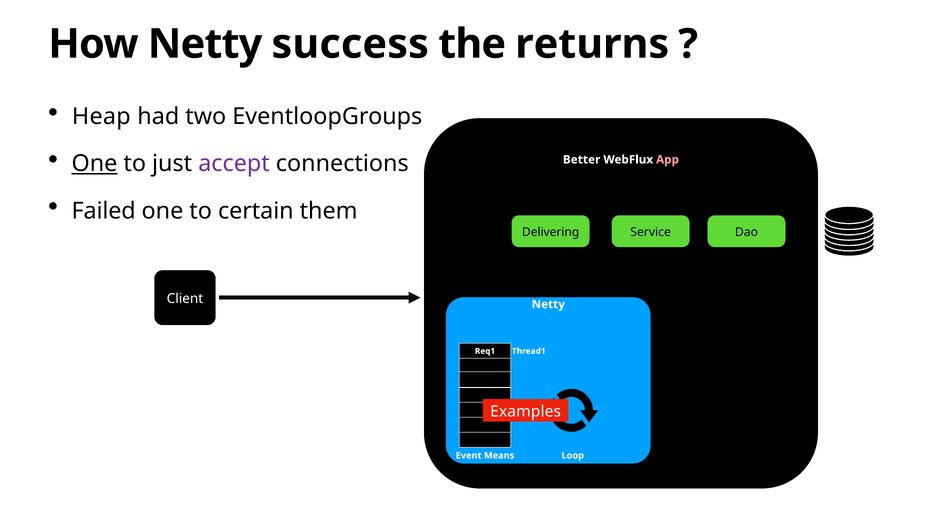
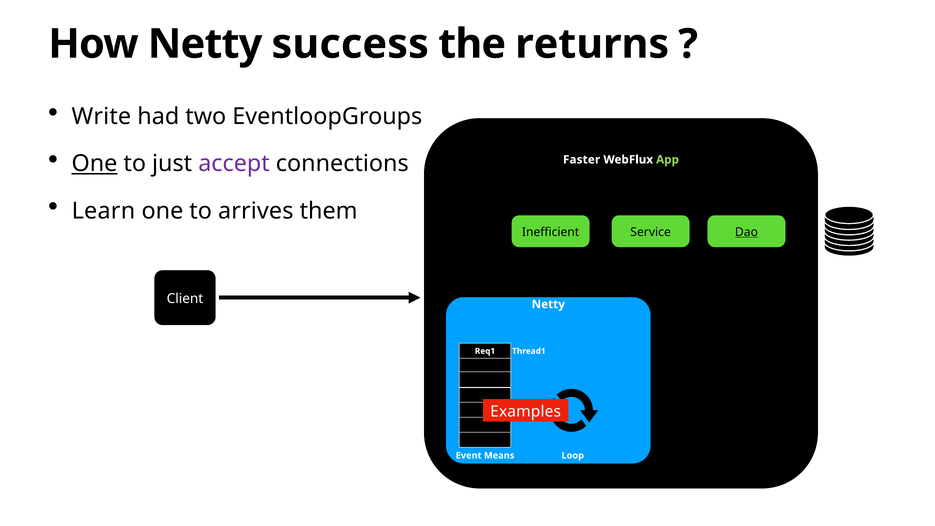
Heap: Heap -> Write (101, 116)
Better: Better -> Faster (582, 160)
App colour: pink -> light green (668, 160)
Failed: Failed -> Learn (103, 211)
certain: certain -> arrives (256, 211)
Delivering: Delivering -> Inefficient (551, 232)
Dao underline: none -> present (746, 232)
